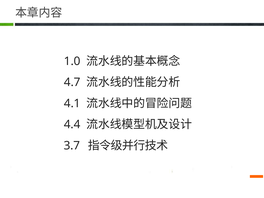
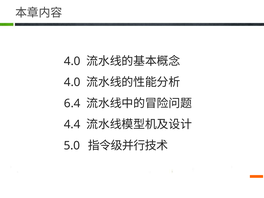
1.0: 1.0 -> 4.0 (72, 61)
4.7: 4.7 -> 4.0 (72, 82)
4.1: 4.1 -> 6.4 (72, 103)
3.7: 3.7 -> 5.0 (72, 146)
